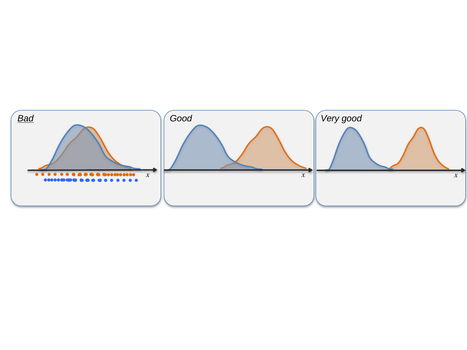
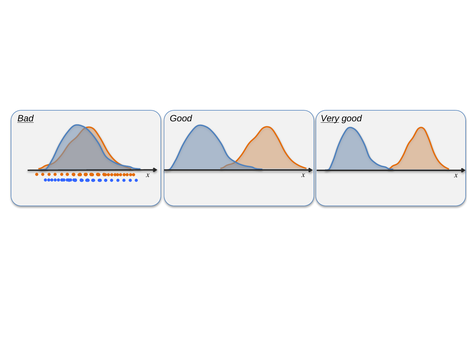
Very underline: none -> present (330, 119)
